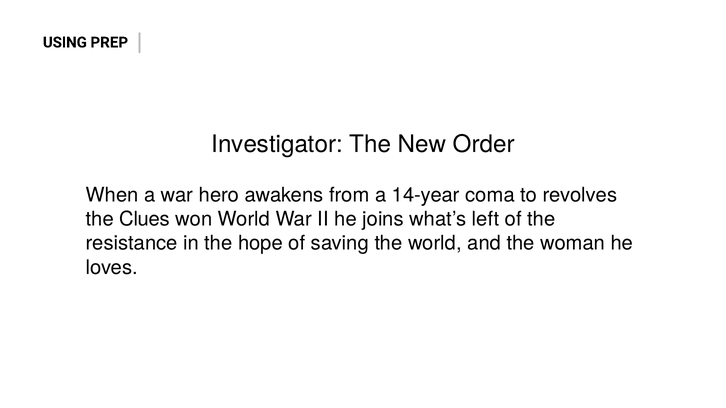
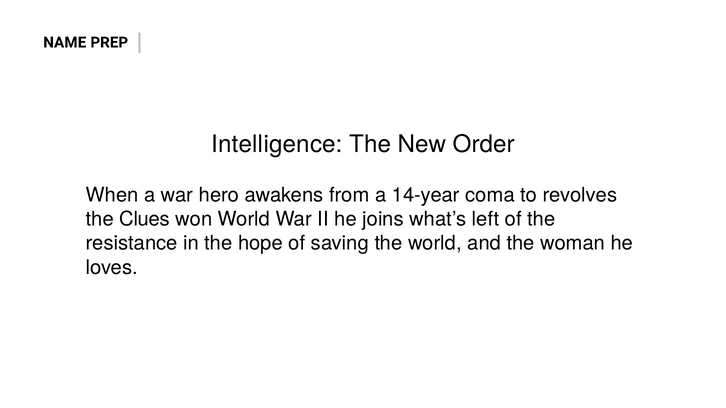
USING: USING -> NAME (65, 43)
Investigator: Investigator -> Intelligence (277, 145)
